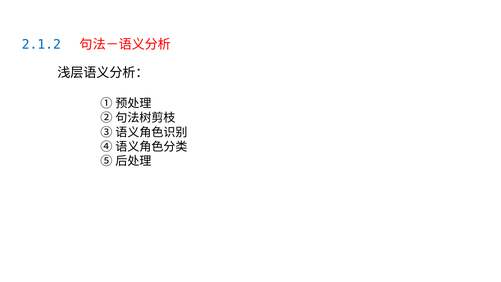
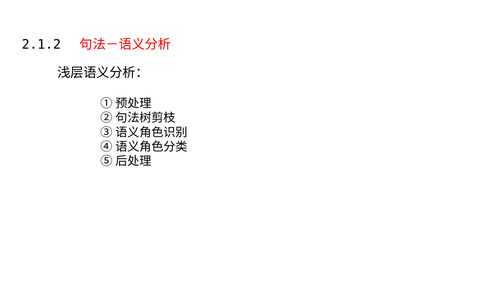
2.1.2 colour: blue -> black (41, 44)
